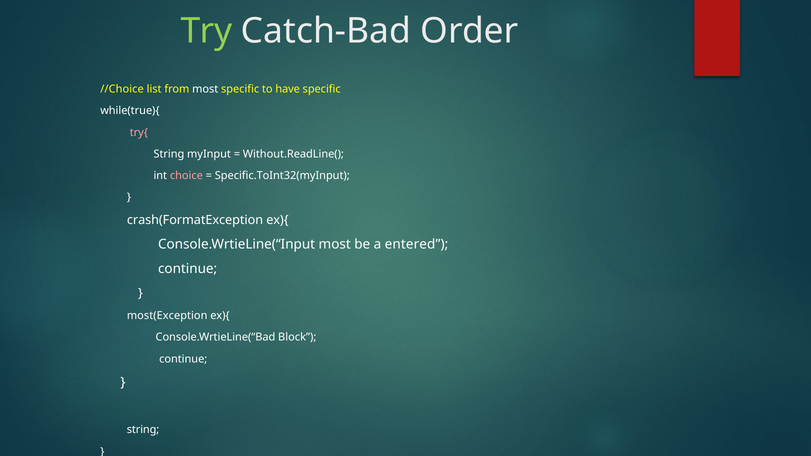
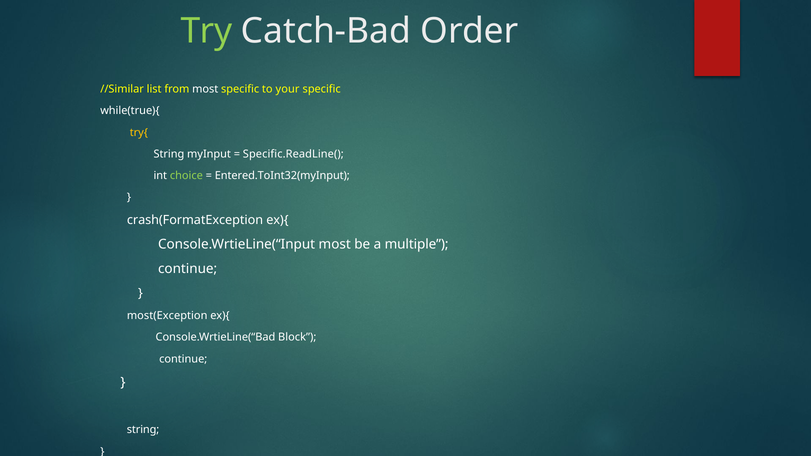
//Choice: //Choice -> //Similar (122, 89)
have: have -> your (288, 89)
try{ colour: pink -> yellow (139, 133)
Without.ReadLine(: Without.ReadLine( -> Specific.ReadLine( (293, 154)
choice colour: pink -> light green (186, 176)
Specific.ToInt32(myInput: Specific.ToInt32(myInput -> Entered.ToInt32(myInput (282, 176)
entered: entered -> multiple (417, 244)
